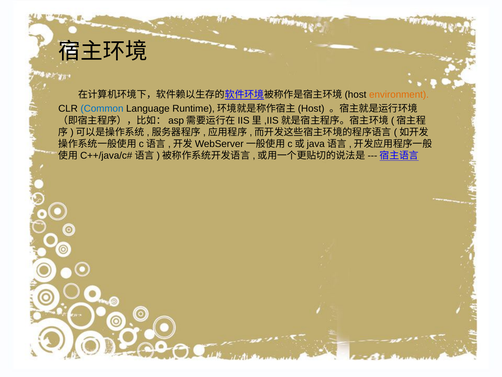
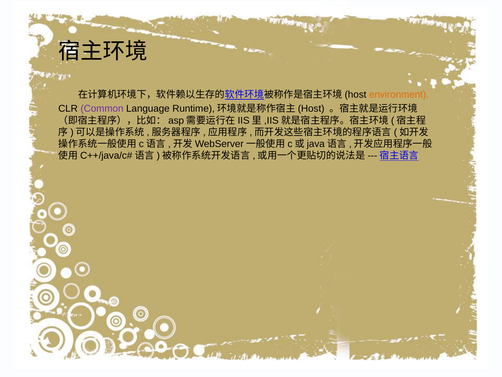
Common colour: blue -> purple (102, 109)
